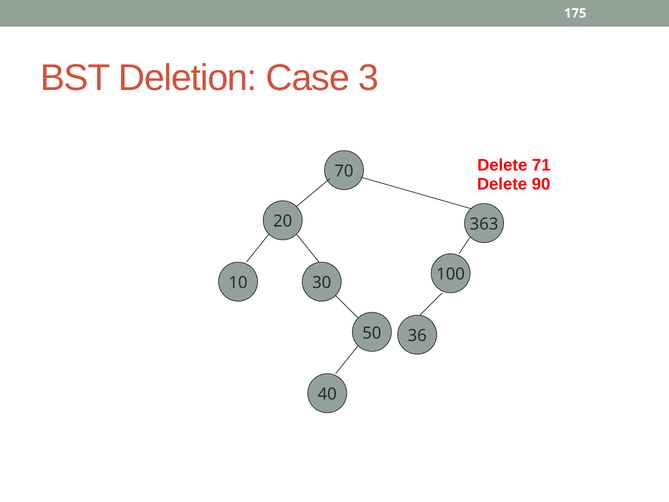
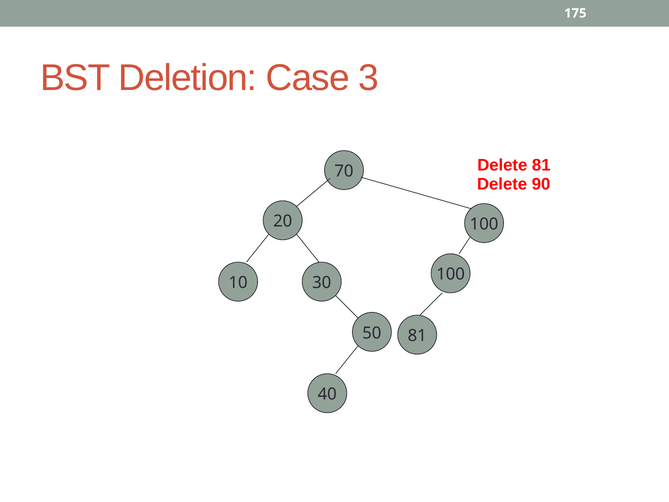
Delete 71: 71 -> 81 (541, 165)
20 363: 363 -> 100 (484, 224)
50 36: 36 -> 81 (417, 336)
